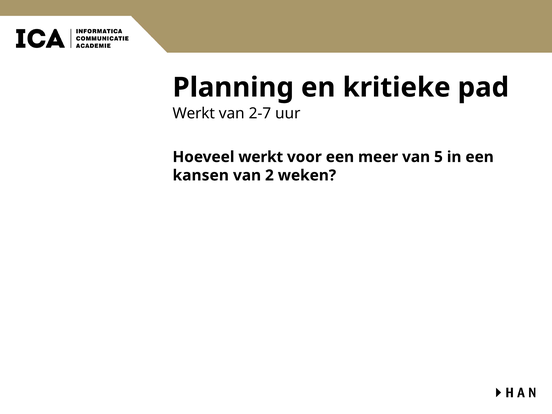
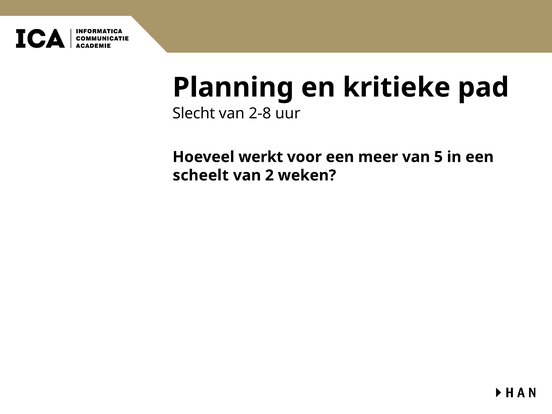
Werkt: Werkt -> Slecht (194, 113)
2-7: 2-7 -> 2-8 (260, 113)
kansen: kansen -> scheelt (201, 175)
